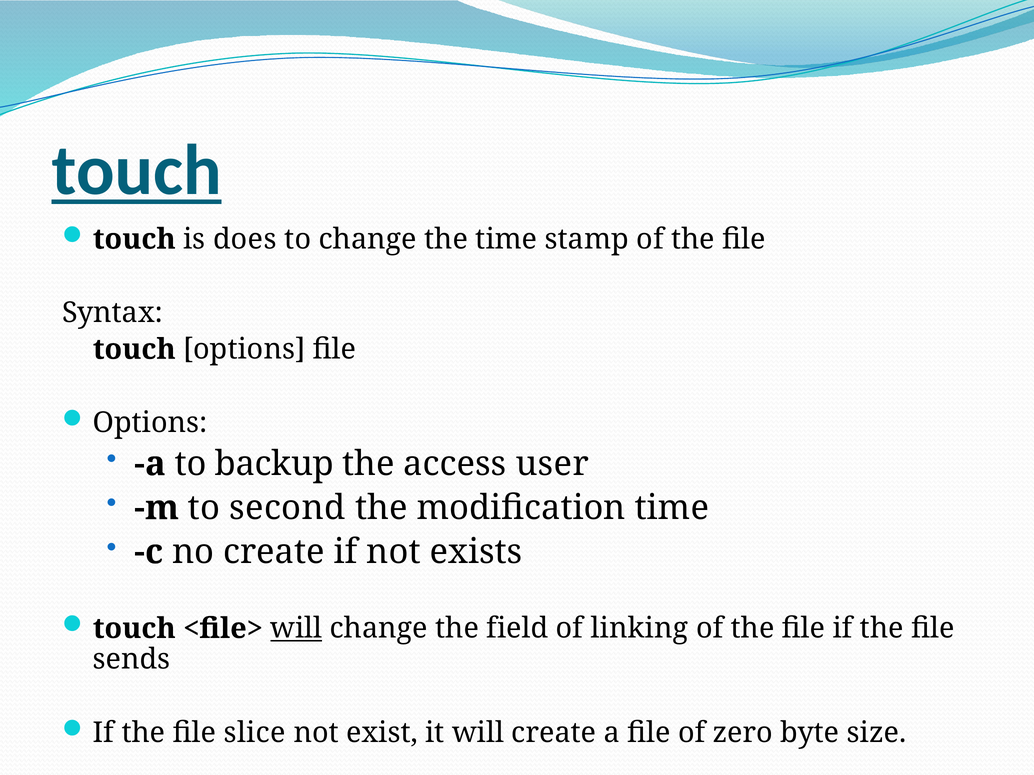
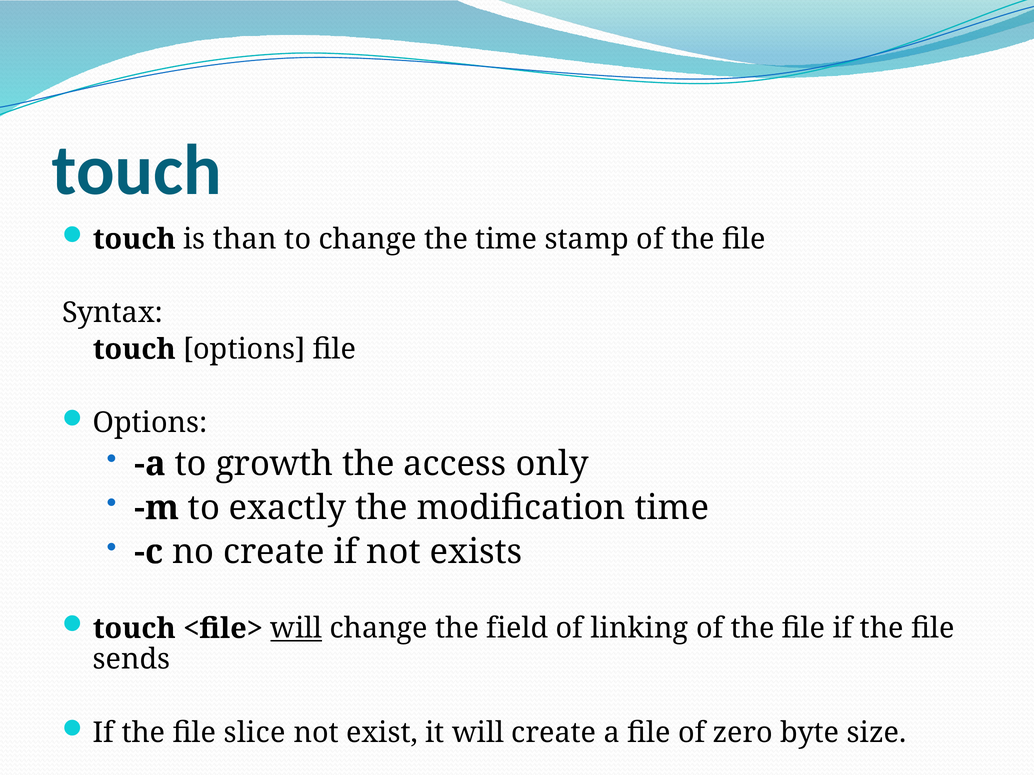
touch underline: present -> none (137, 171)
does: does -> than (245, 239)
backup: backup -> growth (274, 464)
user: user -> only (552, 464)
second: second -> exactly (288, 508)
